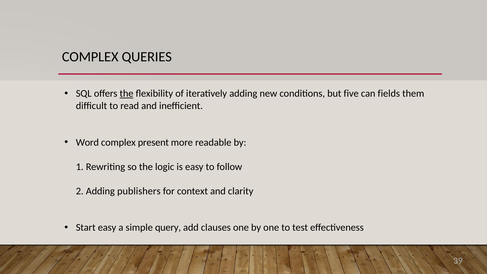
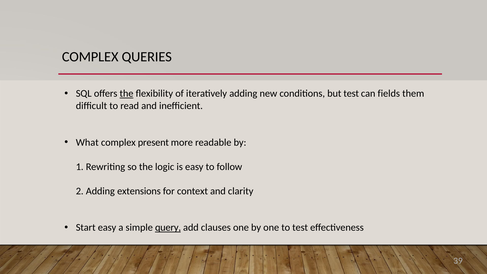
but five: five -> test (351, 94)
Word: Word -> What (87, 142)
publishers: publishers -> extensions (139, 191)
query underline: none -> present (168, 228)
